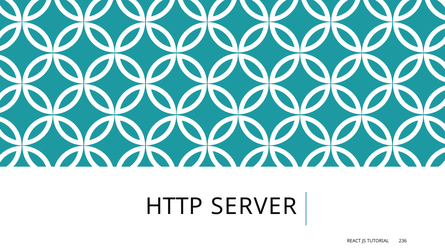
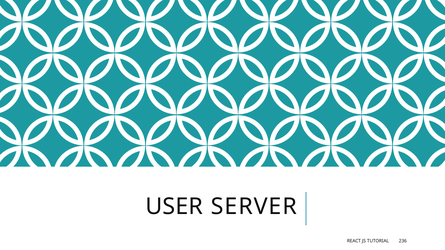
HTTP: HTTP -> USER (174, 207)
